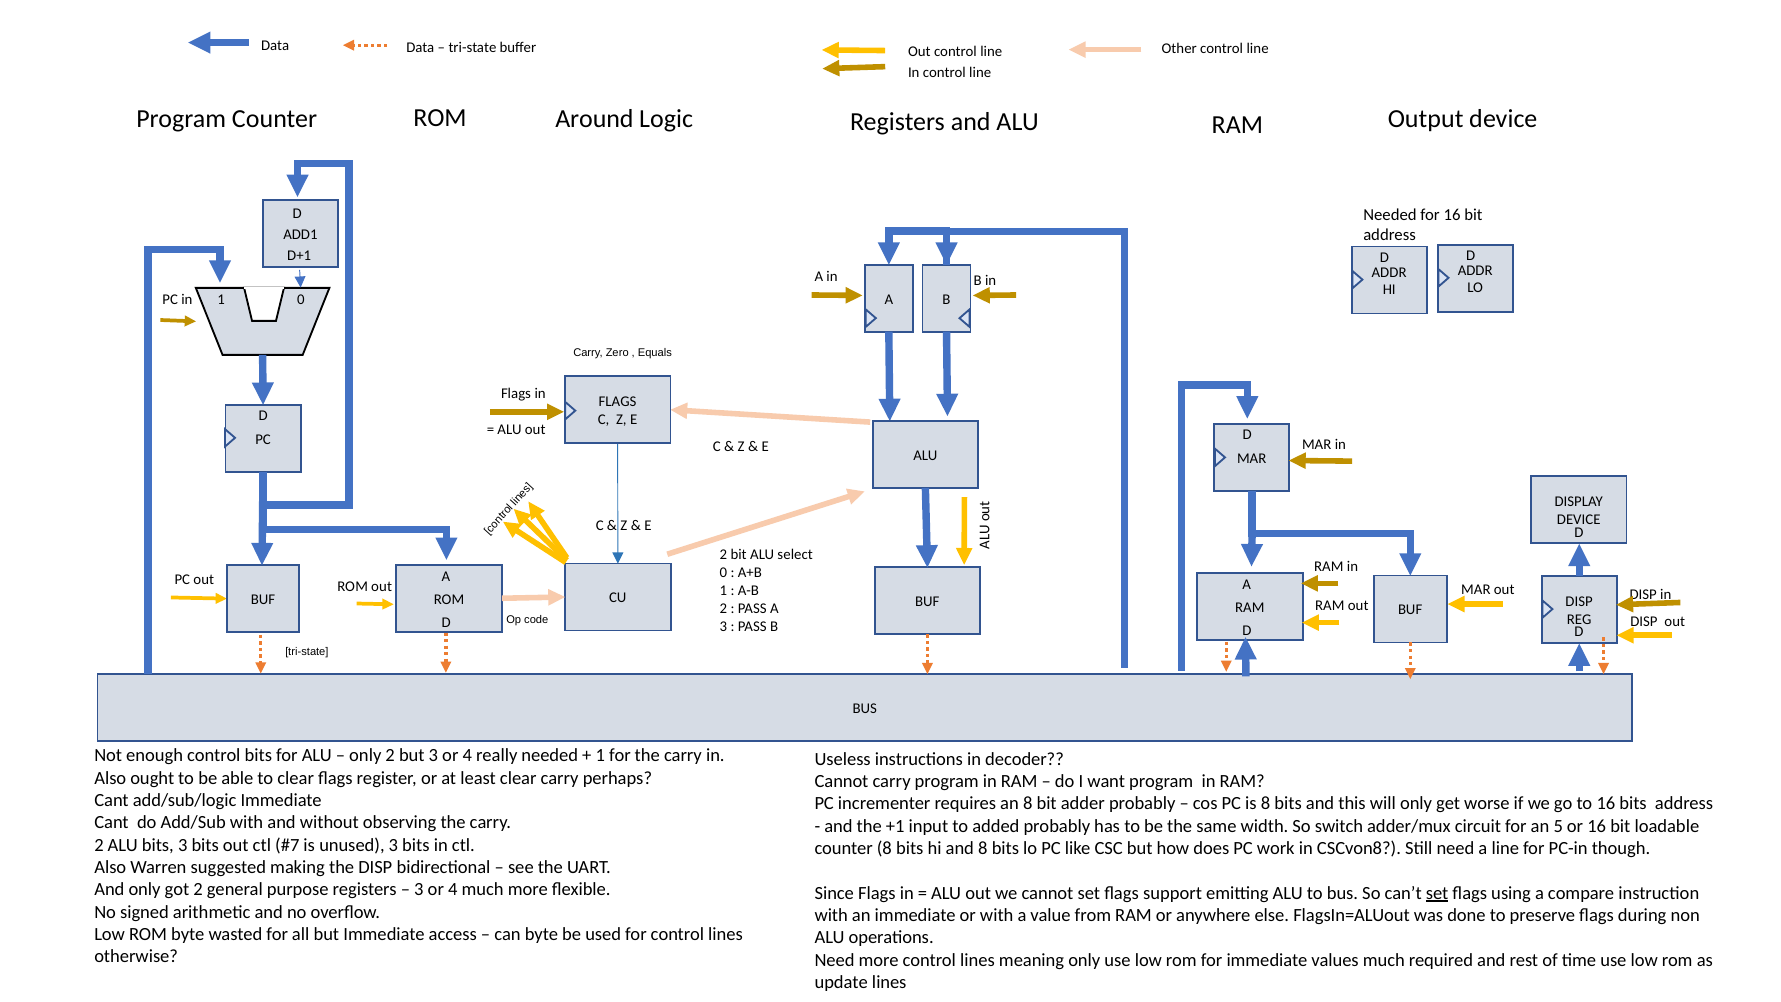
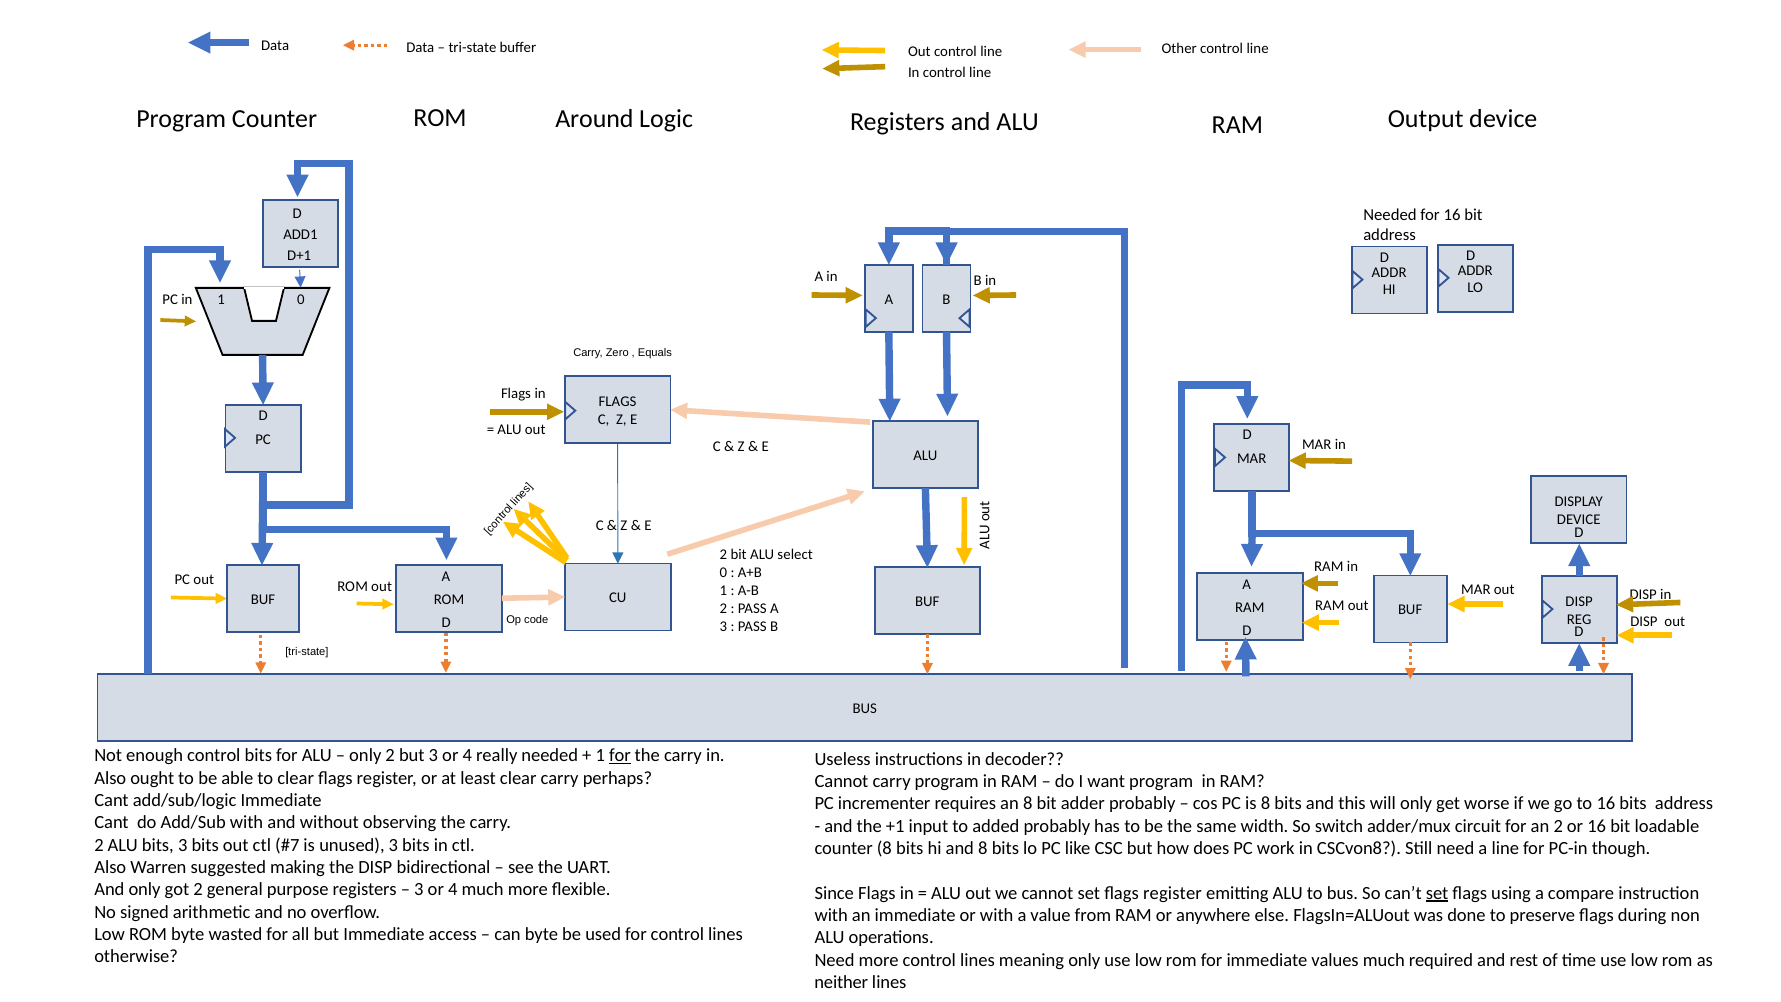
for underline: none -> present (620, 756)
an 5: 5 -> 2 (1558, 826)
set flags support: support -> register (1173, 893)
update: update -> neither (841, 982)
